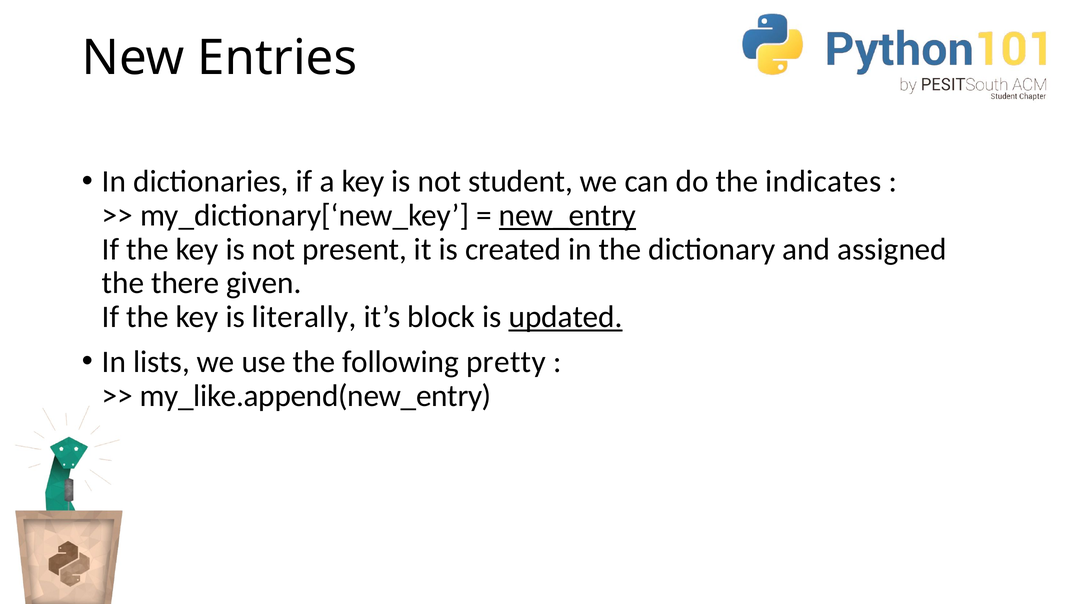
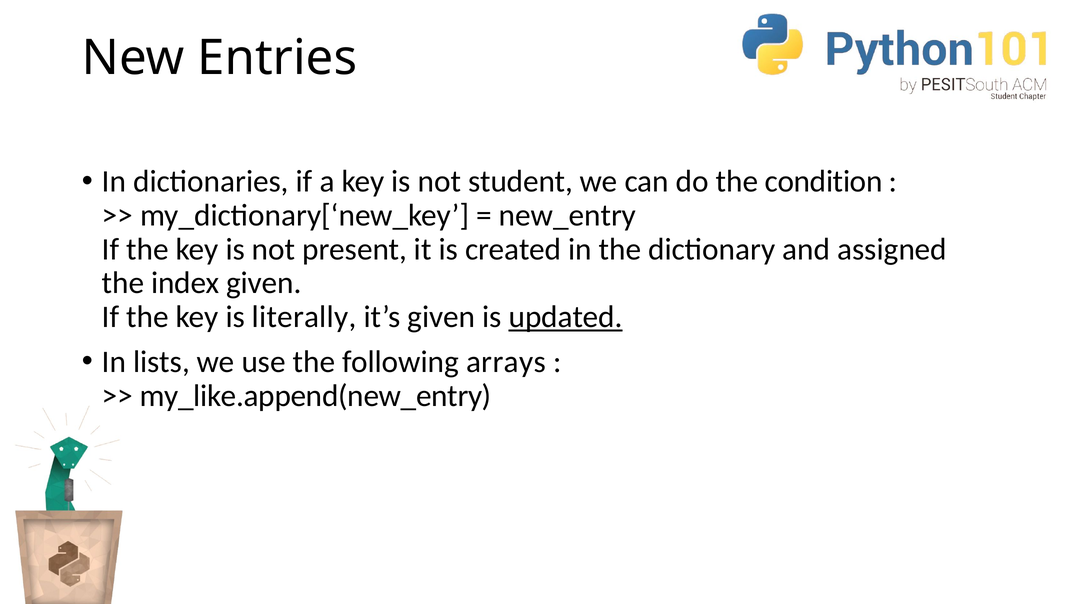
indicates: indicates -> condition (824, 181)
new_entry underline: present -> none (567, 215)
there: there -> index (185, 283)
it’s block: block -> given (441, 317)
pretty: pretty -> arrays (506, 362)
